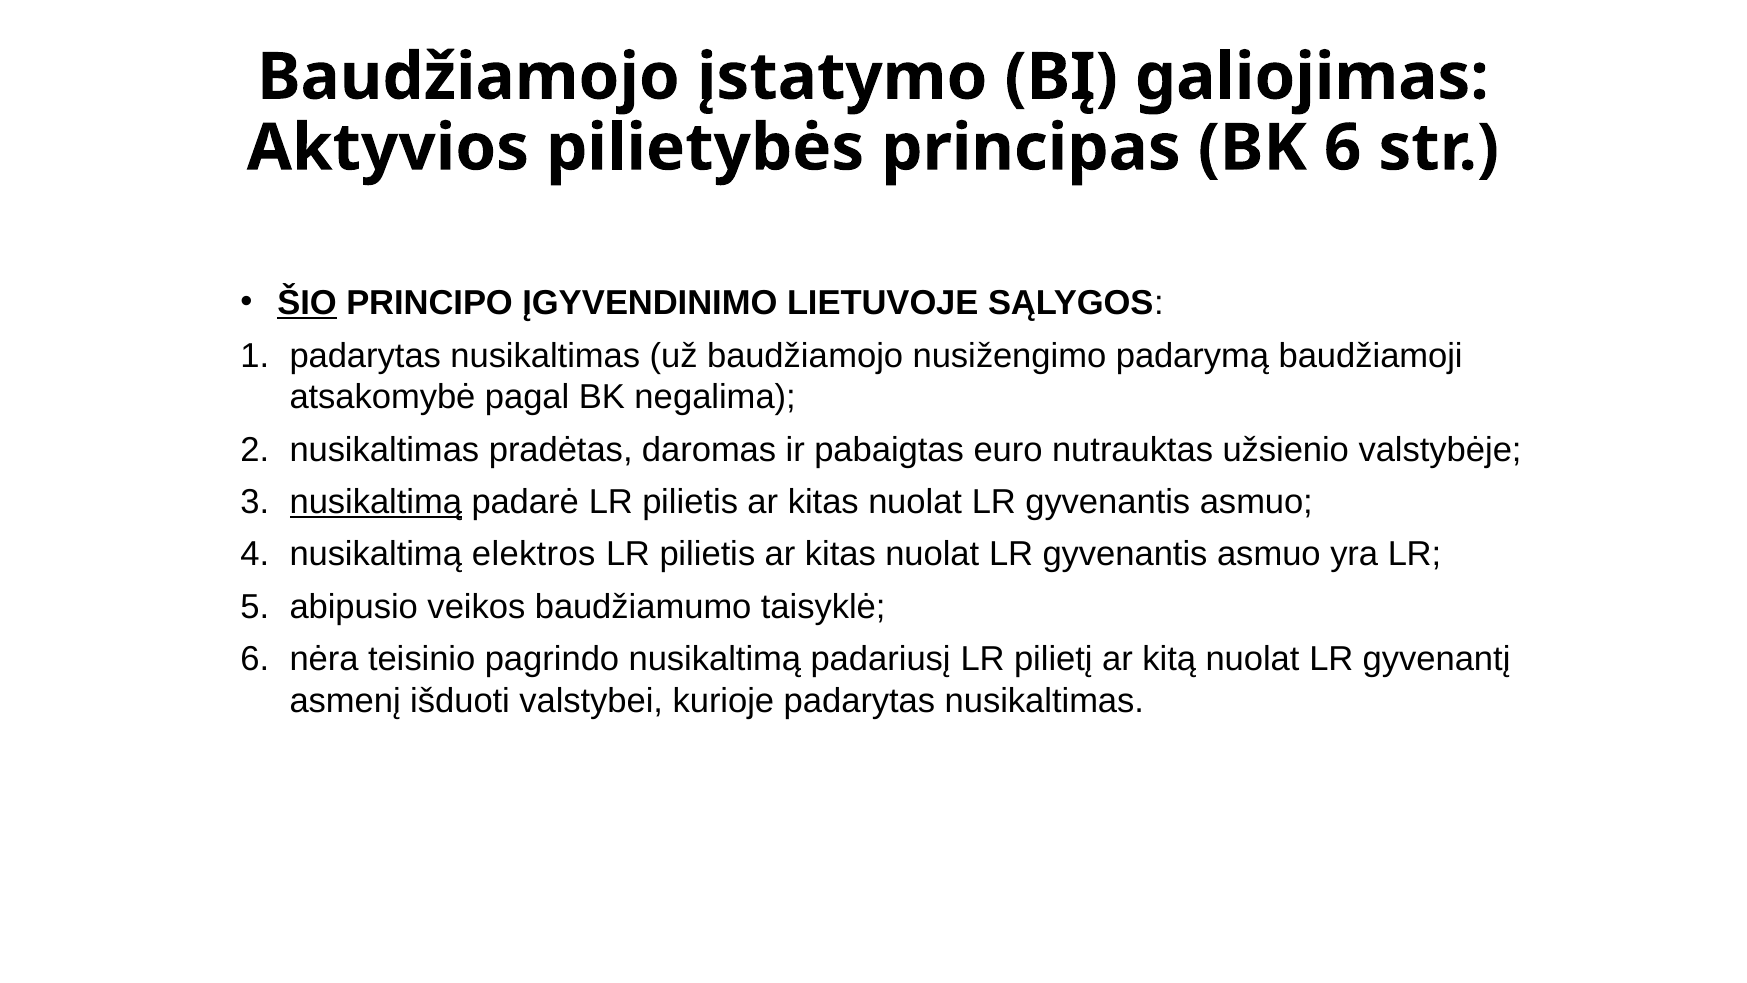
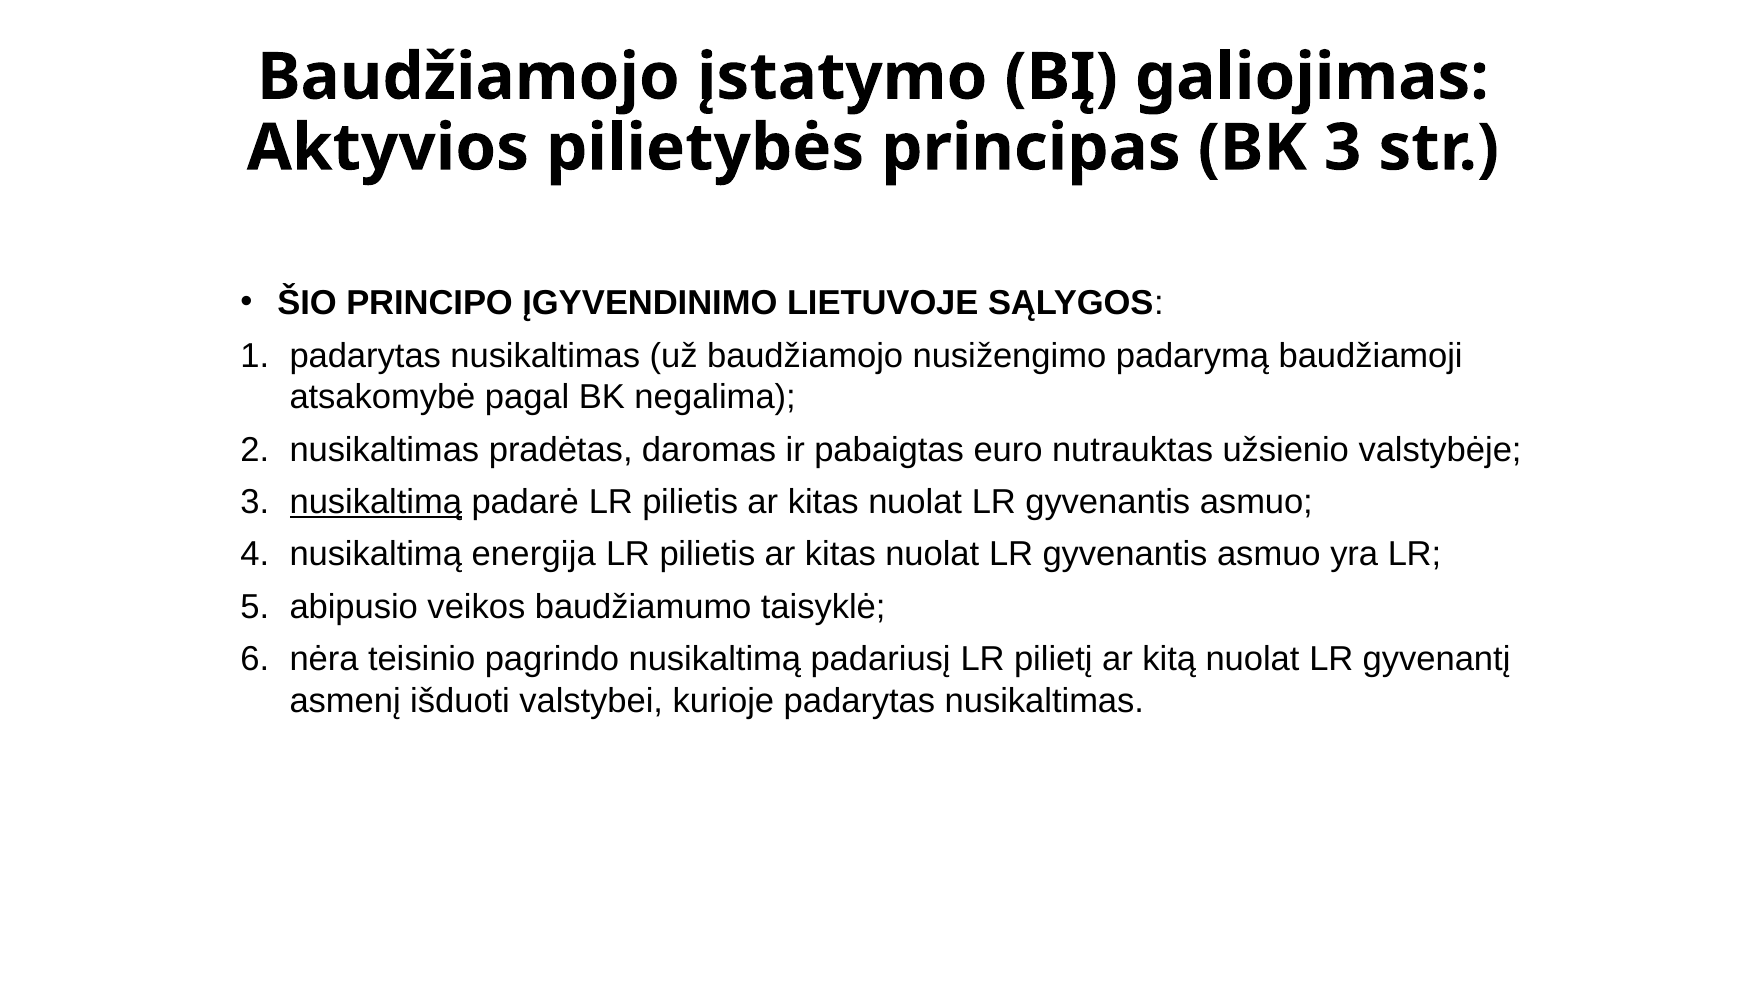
BK 6: 6 -> 3 (1343, 148)
ŠIO underline: present -> none (307, 303)
elektros: elektros -> energija (534, 554)
